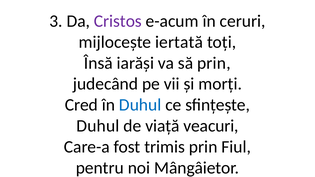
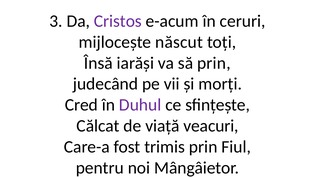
iertată: iertată -> născut (179, 42)
Duhul colour: blue -> purple (140, 105)
Duhul: Duhul -> Călcat (98, 126)
